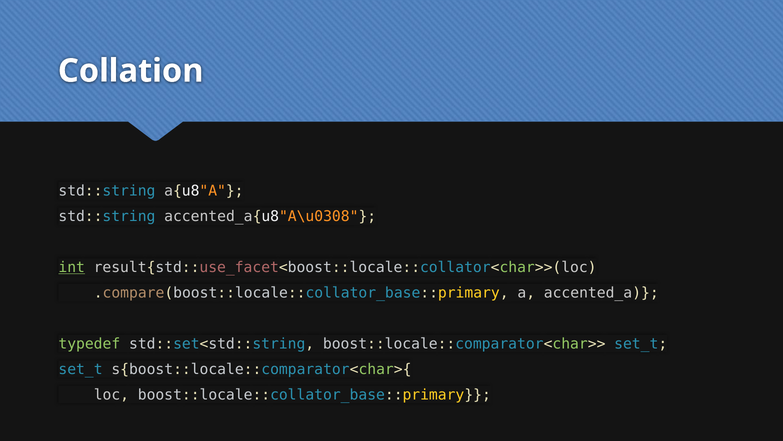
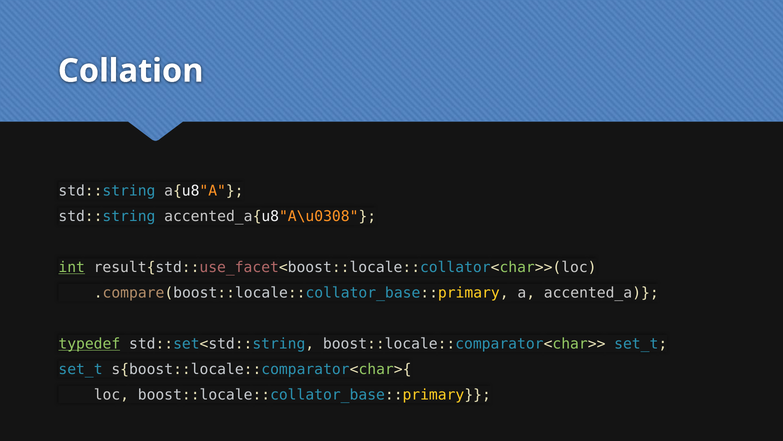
typedef underline: none -> present (89, 344)
